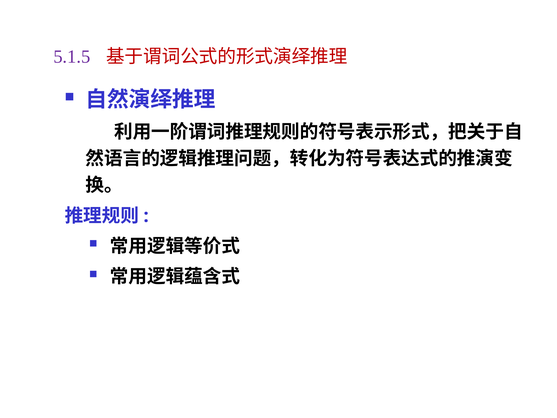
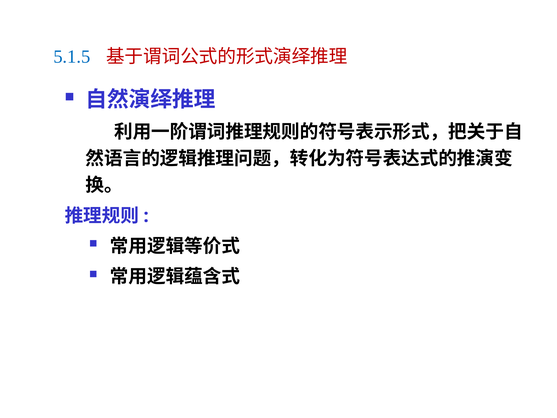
5.1.5 colour: purple -> blue (72, 57)
